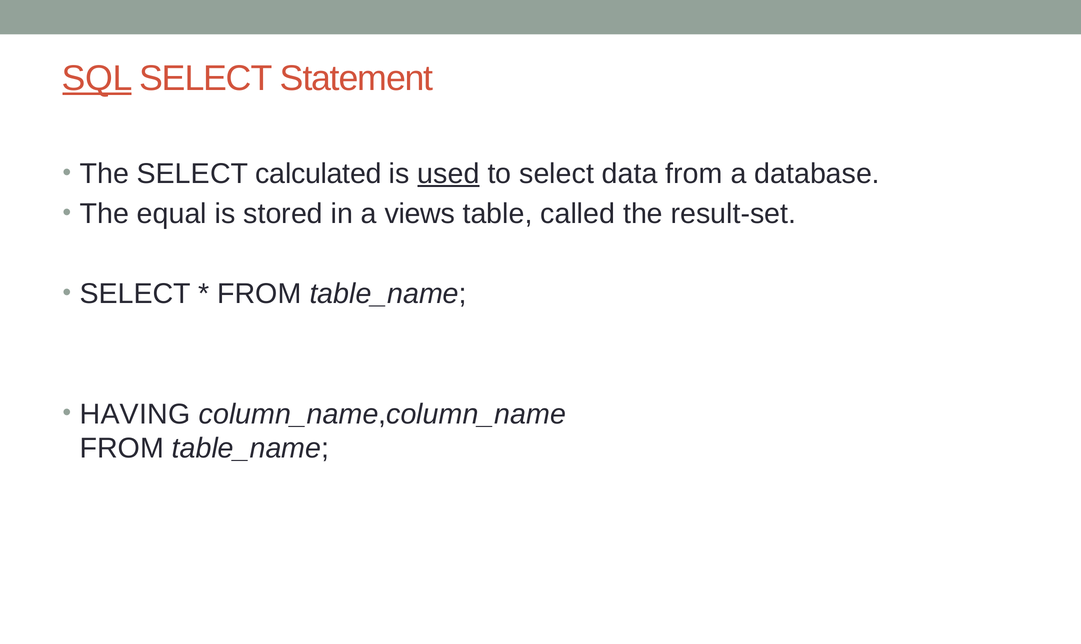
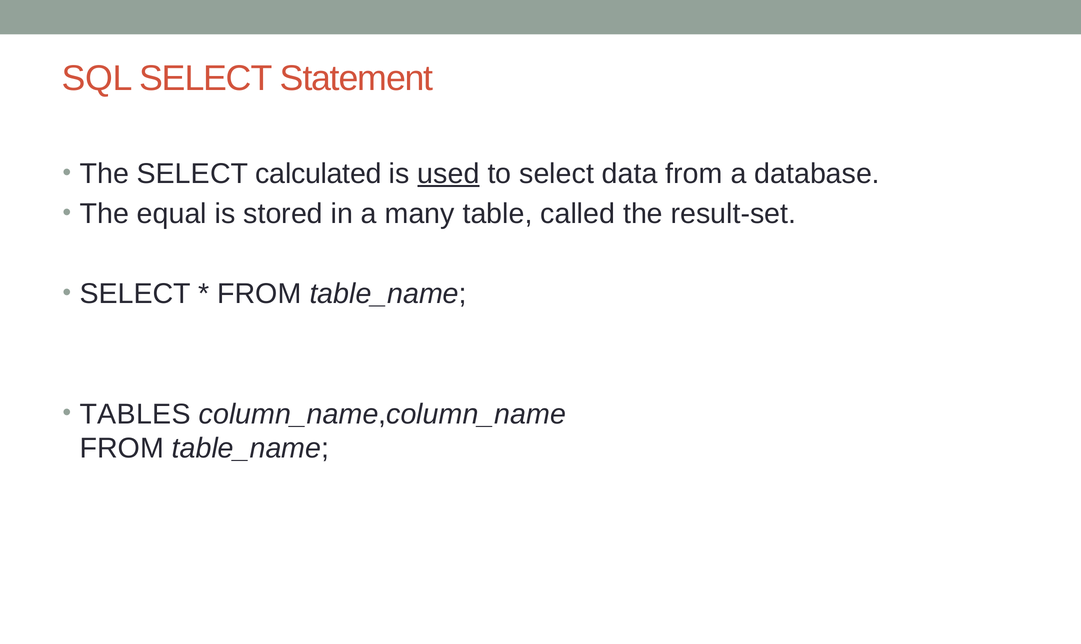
SQL underline: present -> none (97, 78)
views: views -> many (420, 214)
HAVING: HAVING -> TABLES (135, 414)
